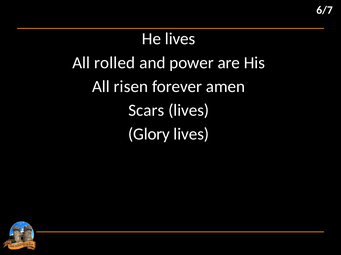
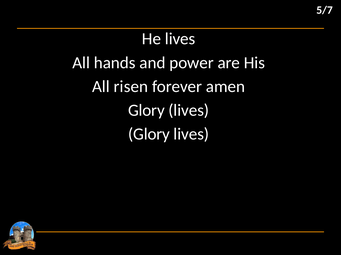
6/7: 6/7 -> 5/7 (325, 10)
rolled: rolled -> hands (115, 63)
Scars: Scars -> Glory (146, 111)
